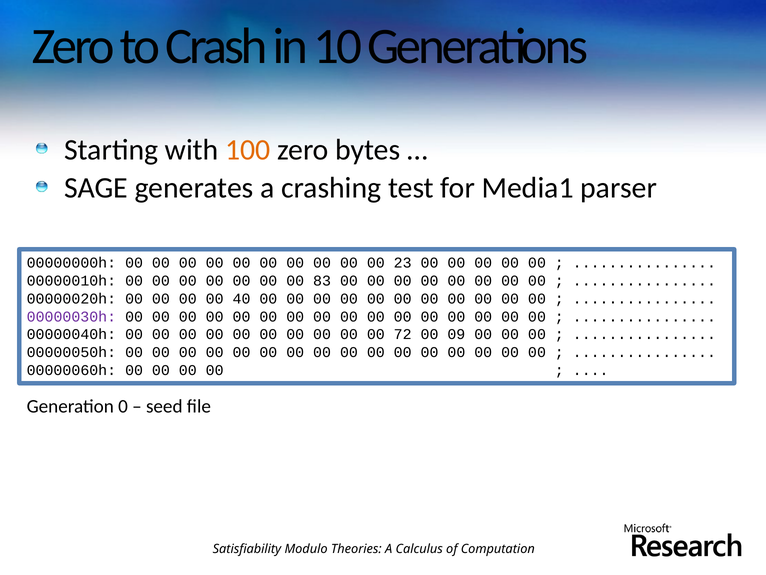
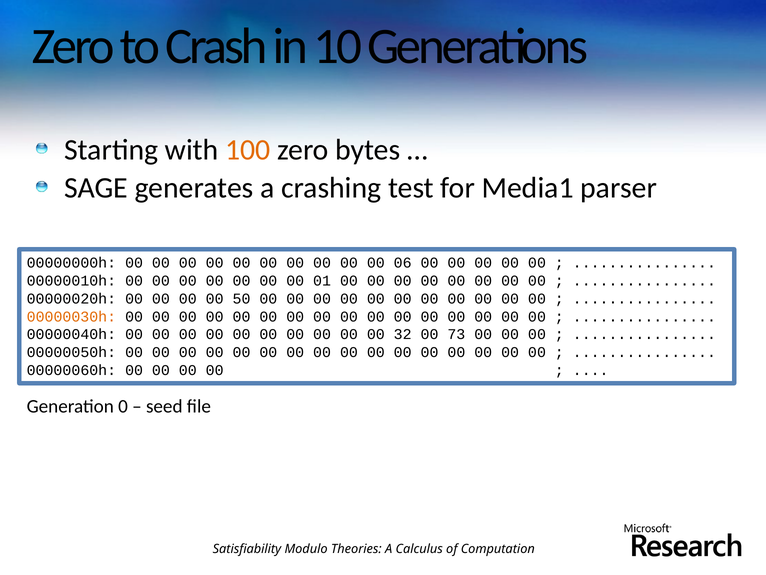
23: 23 -> 06 (403, 263)
83: 83 -> 01 (322, 281)
40: 40 -> 50 (241, 298)
00000030h colour: purple -> orange (71, 316)
72: 72 -> 32 (403, 334)
09: 09 -> 73 (456, 334)
